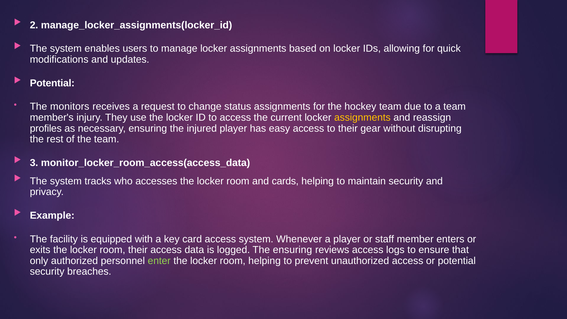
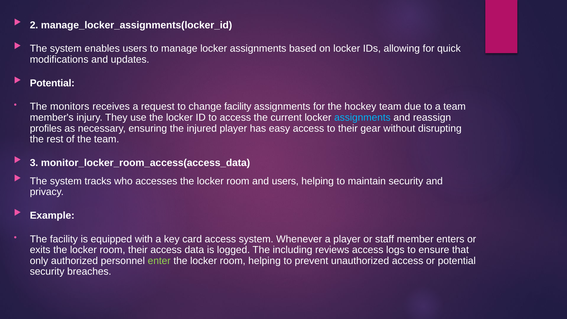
change status: status -> facility (238, 107)
assignments colour: yellow -> light blue (362, 117)
and cards: cards -> users (285, 181)
The ensuring: ensuring -> including (293, 250)
